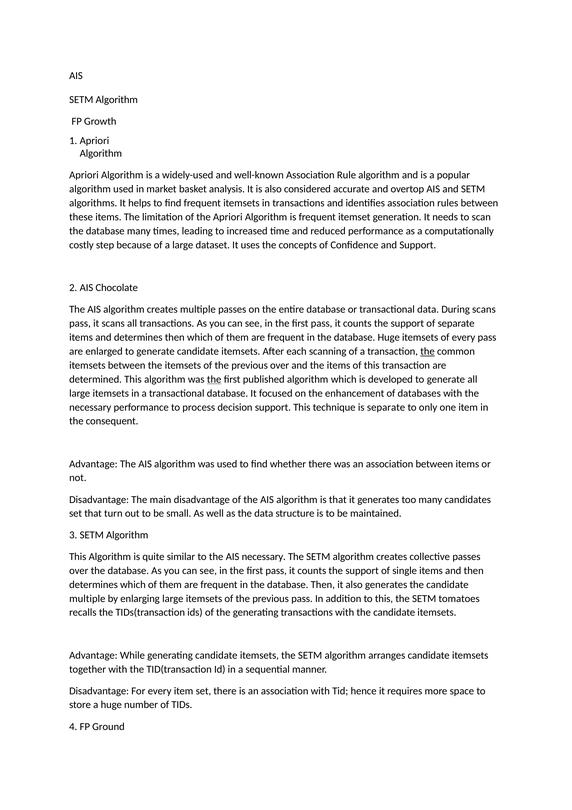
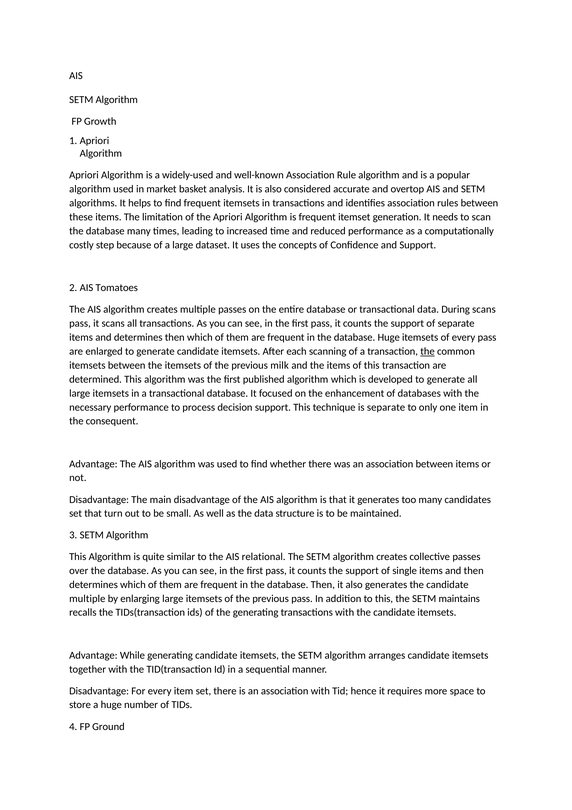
Chocolate: Chocolate -> Tomatoes (117, 288)
previous over: over -> milk (280, 365)
the underline: present -> none (214, 379)
AIS necessary: necessary -> relational (264, 556)
tomatoes: tomatoes -> maintains (459, 598)
